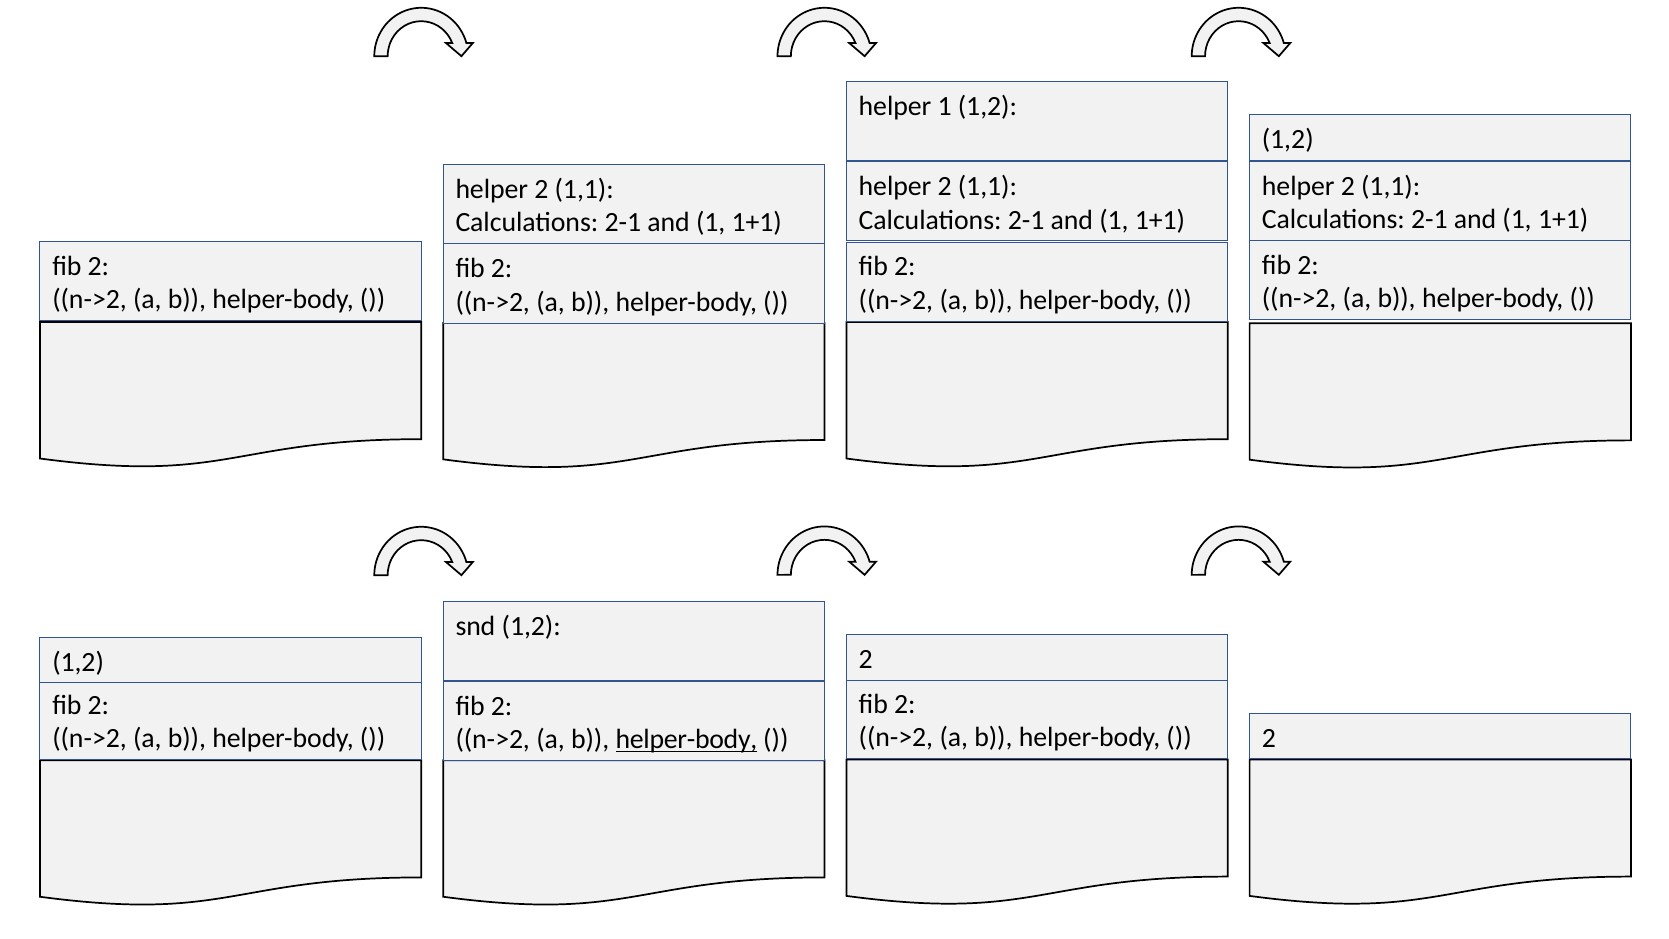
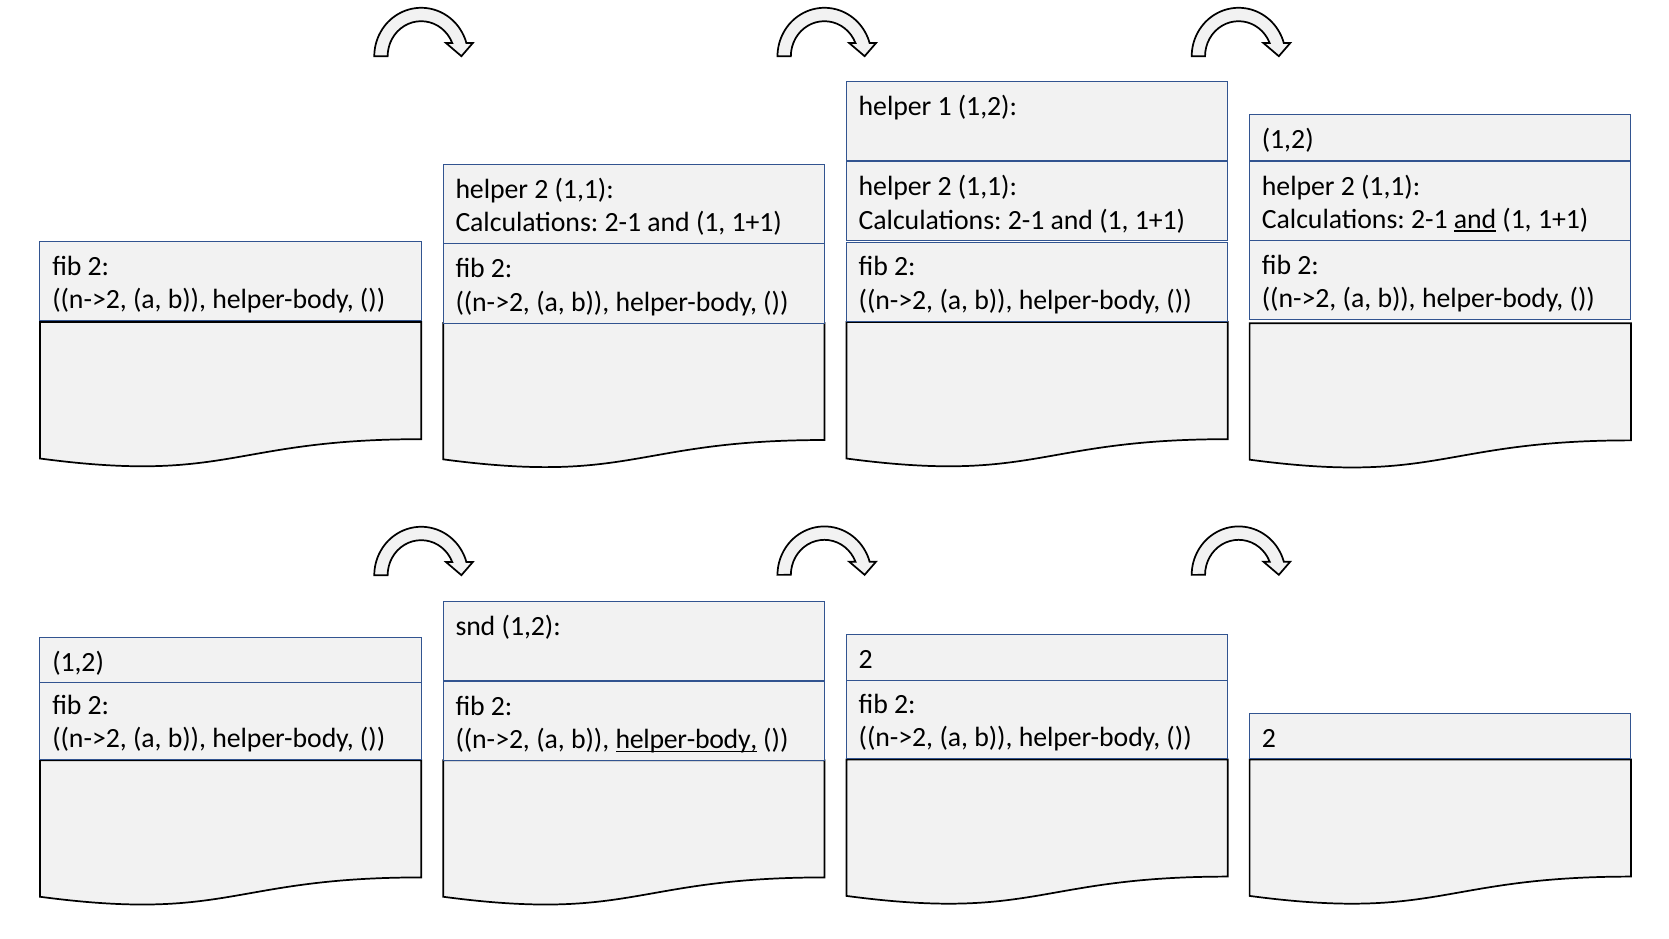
and underline: none -> present (1475, 219)
